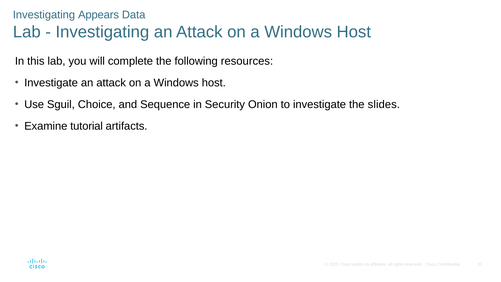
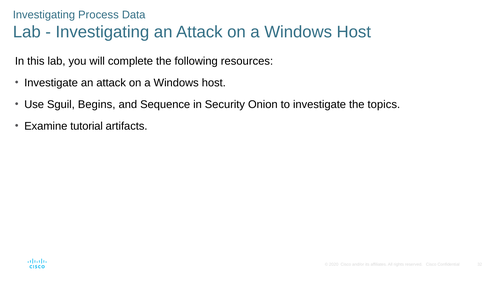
Appears: Appears -> Process (98, 15)
Choice: Choice -> Begins (97, 104)
slides: slides -> topics (384, 104)
